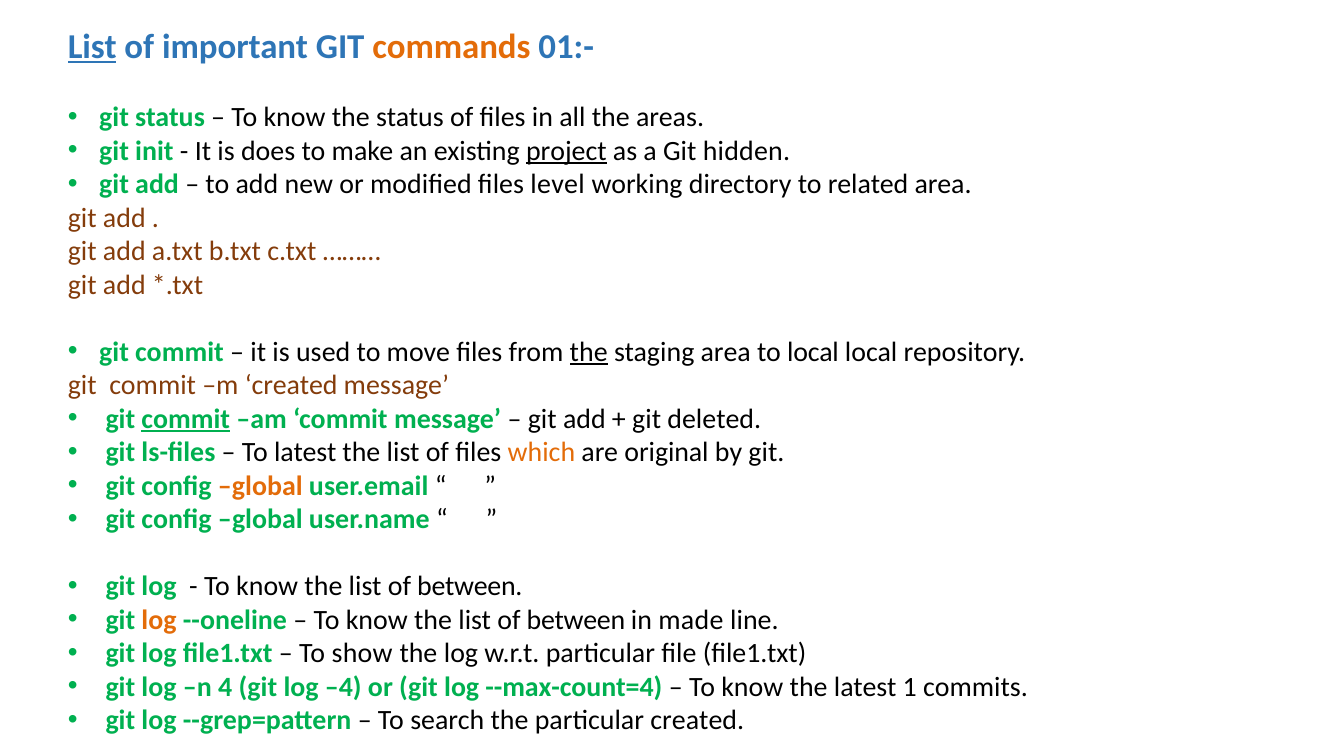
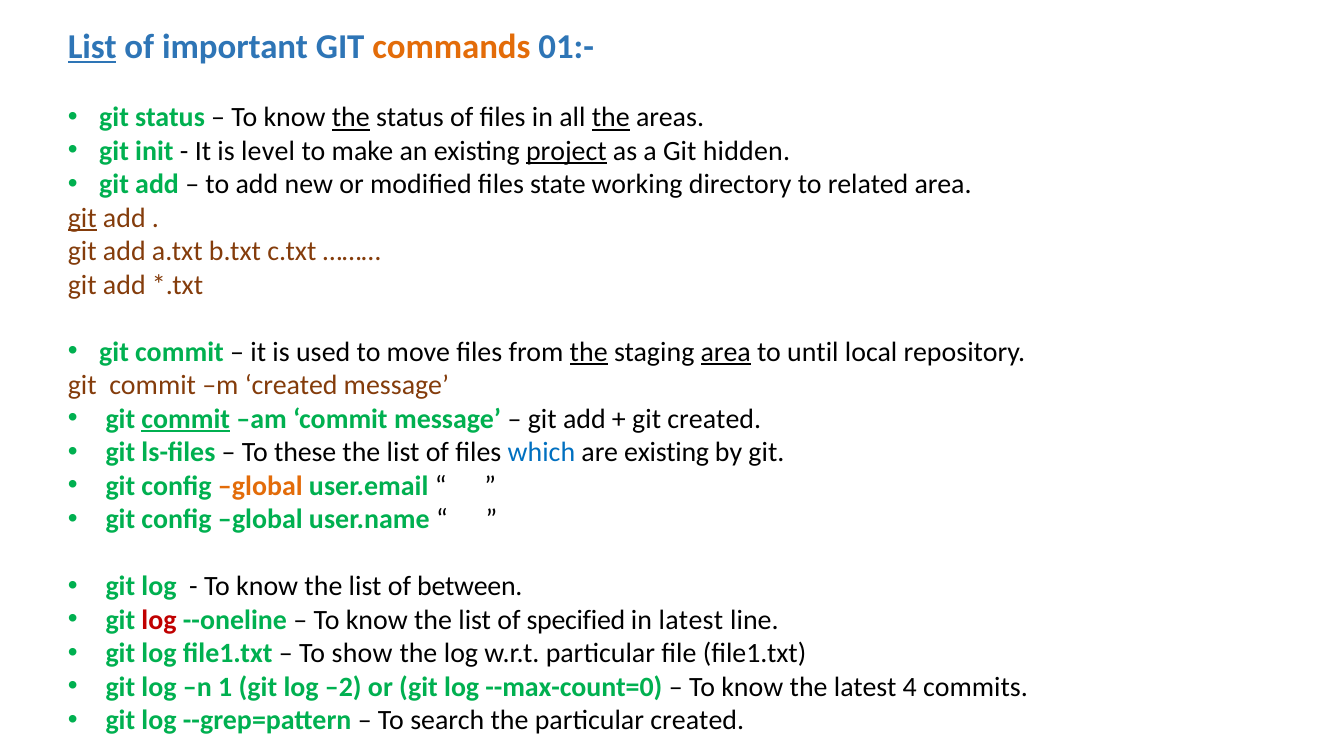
the underline: none -> present (351, 118)
the underline: none -> present (611, 118)
does: does -> level (268, 151)
level: level -> state (558, 185)
git underline: none -> present (82, 218)
area underline: none -> present (726, 352)
to local: local -> until (813, 352)
git deleted: deleted -> created (714, 419)
To latest: latest -> these (305, 453)
which colour: orange -> blue (541, 453)
are original: original -> existing (667, 453)
log colour: orange -> red (159, 620)
between: between -> specified (576, 620)
in made: made -> latest (691, 620)
4: 4 -> 1 (225, 687)
–4: –4 -> –2 (343, 687)
--max-count=4: --max-count=4 -> --max-count=0 (574, 687)
1: 1 -> 4 (910, 687)
